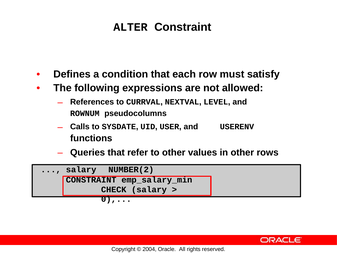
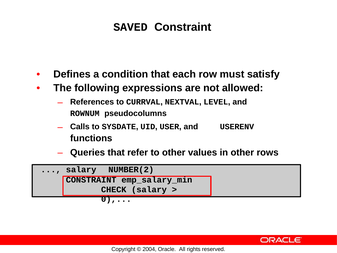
ALTER: ALTER -> SAVED (130, 27)
